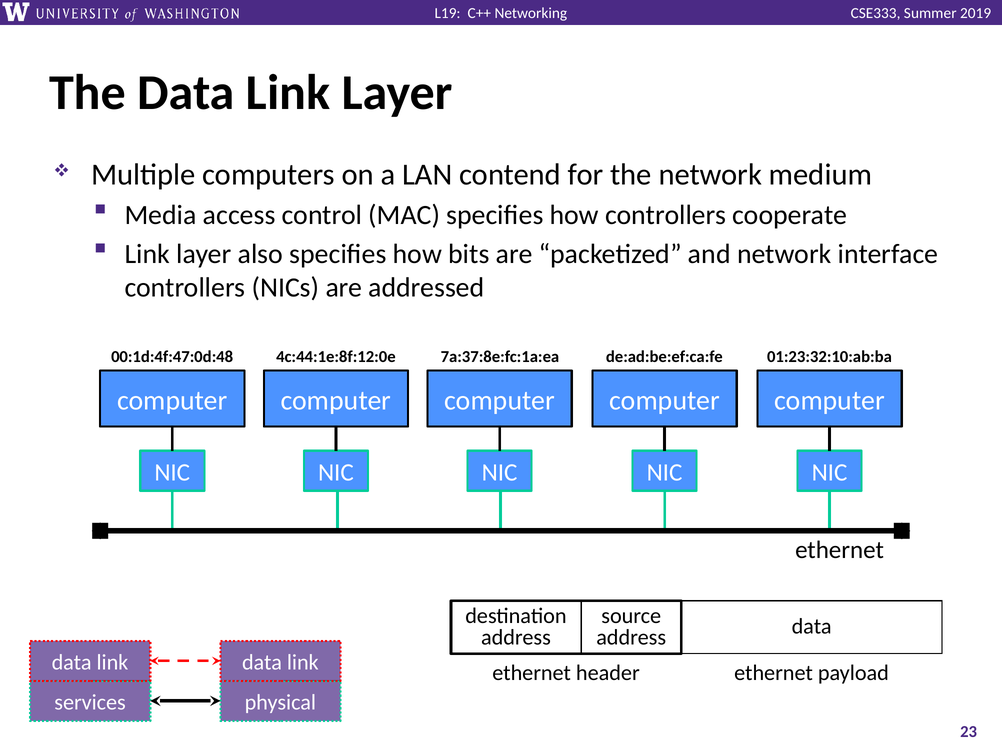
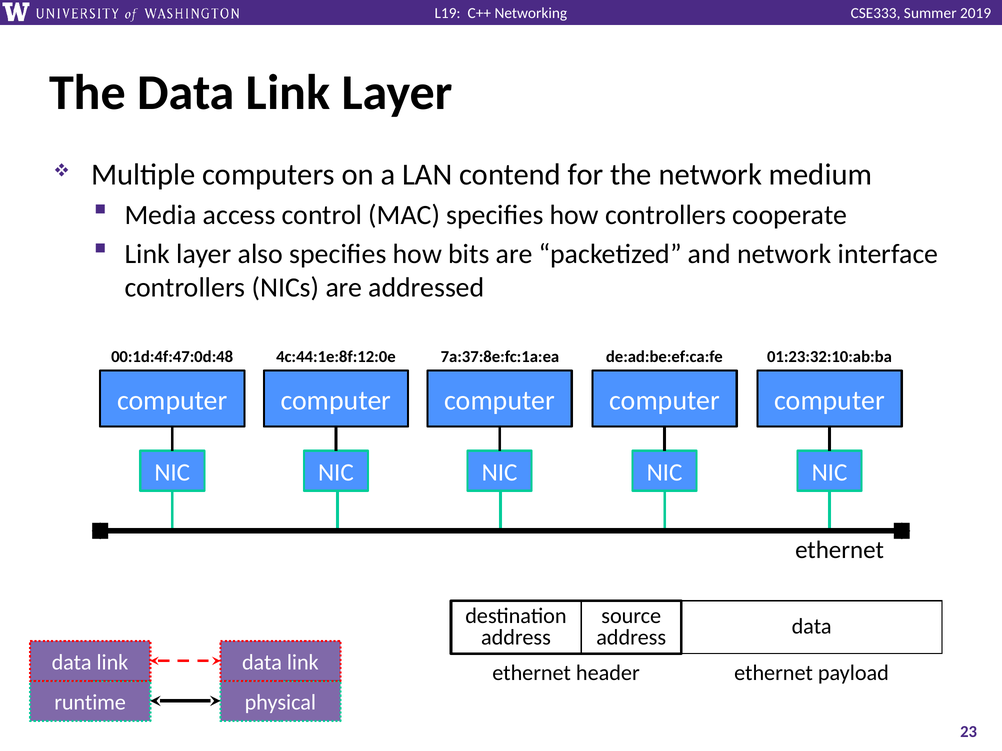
services: services -> runtime (90, 703)
